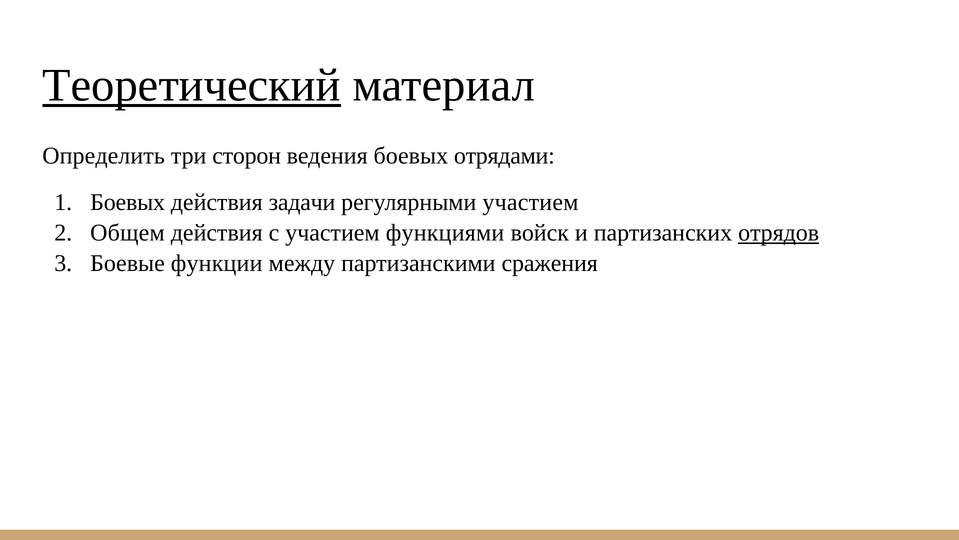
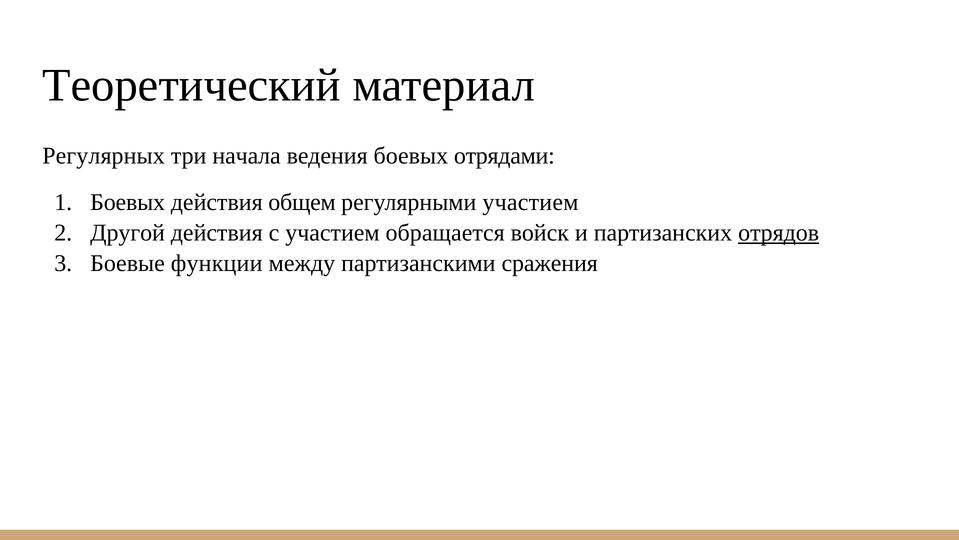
Теоретический underline: present -> none (192, 85)
Определить: Определить -> Регулярных (104, 156)
сторон: сторон -> начала (247, 156)
задачи: задачи -> общем (302, 202)
Общем: Общем -> Другой (128, 233)
функциями: функциями -> обращается (445, 233)
